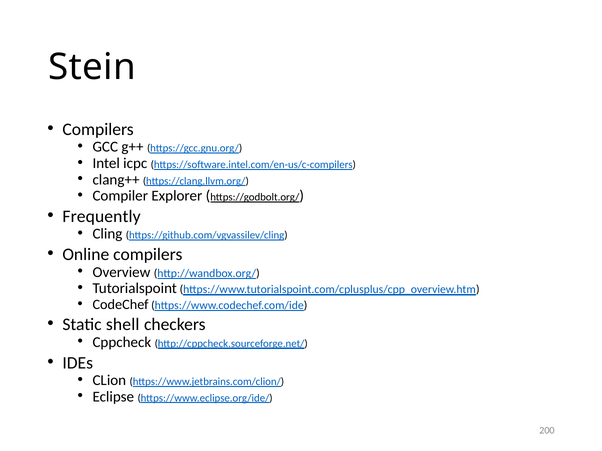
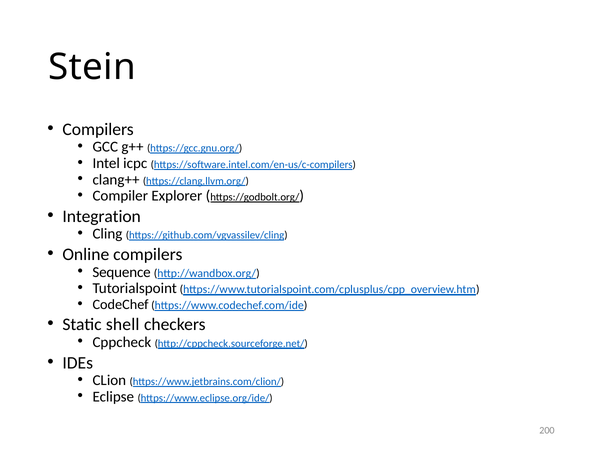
Frequently: Frequently -> Integration (102, 217)
Overview: Overview -> Sequence (122, 272)
